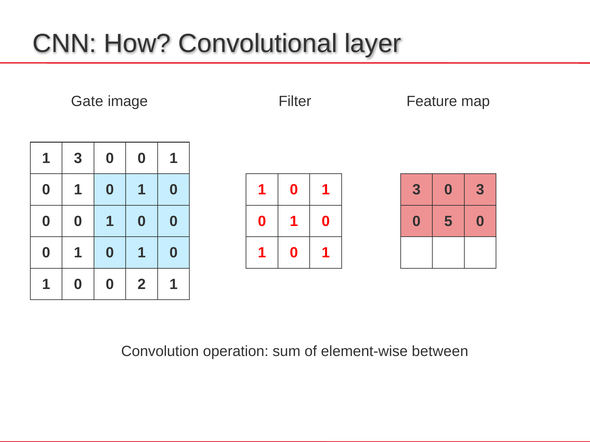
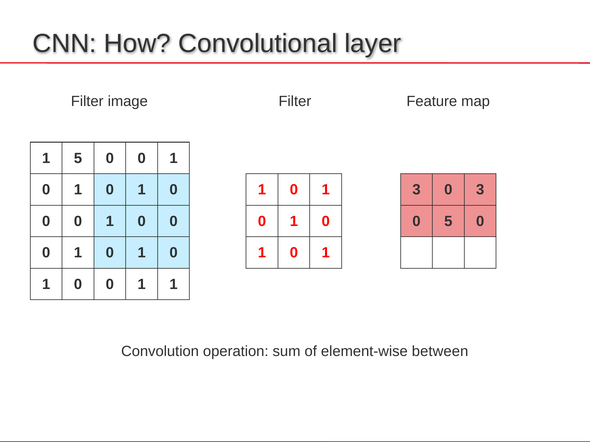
Gate: Gate -> Filter (87, 101)
3: 3 -> 5 (78, 158)
1 0 0 2: 2 -> 1 (142, 285)
